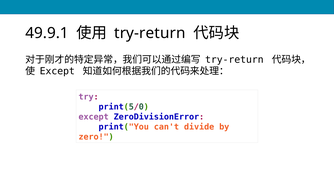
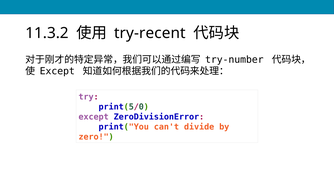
49.9.1: 49.9.1 -> 11.3.2 (47, 33)
try-return: try-return -> try-recent (150, 33)
try-return: try-return -> try-number (234, 60)
